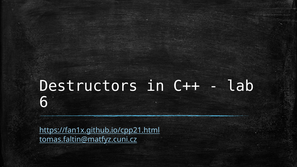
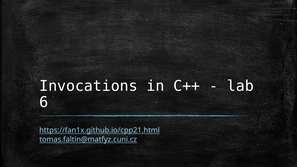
Destructors: Destructors -> Invocations (88, 86)
